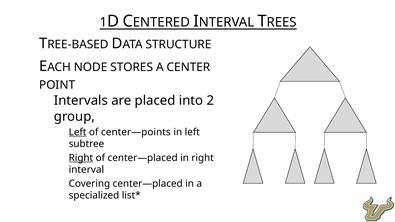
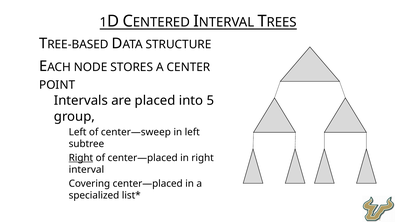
2: 2 -> 5 (210, 101)
Left underline: present -> none (78, 132)
center—points: center—points -> center—sweep (136, 132)
